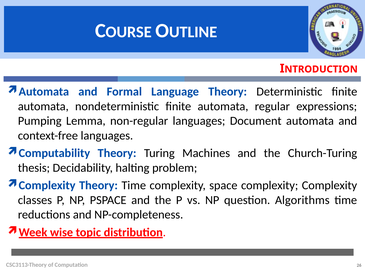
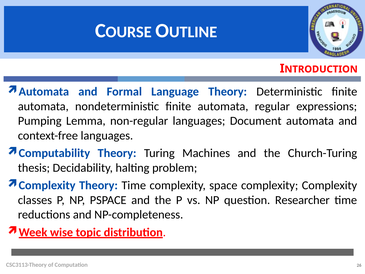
Algorithms: Algorithms -> Researcher (302, 200)
